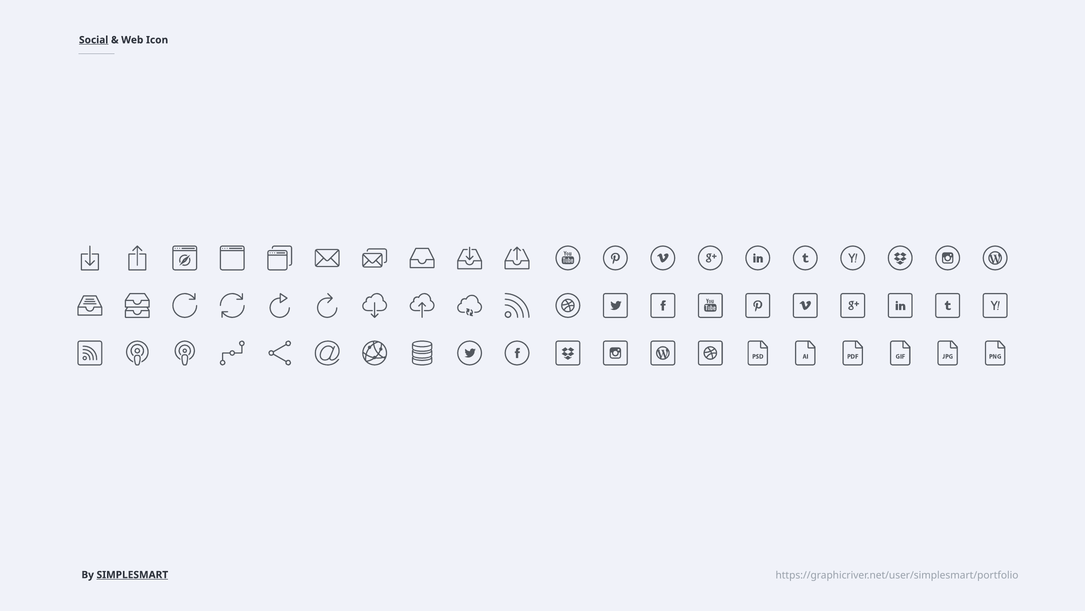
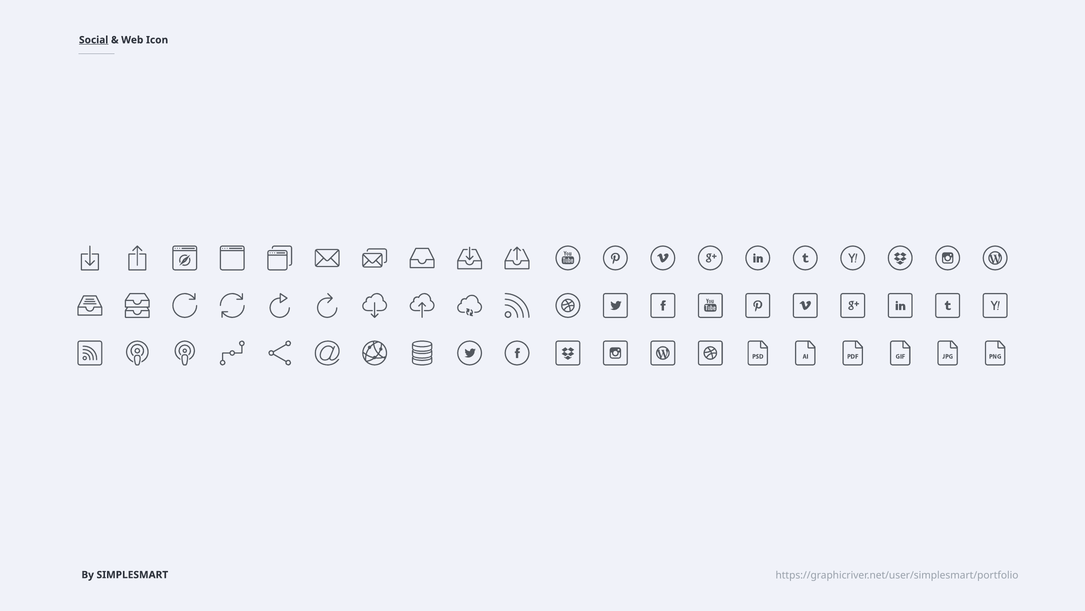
SIMPLESMART underline: present -> none (132, 574)
